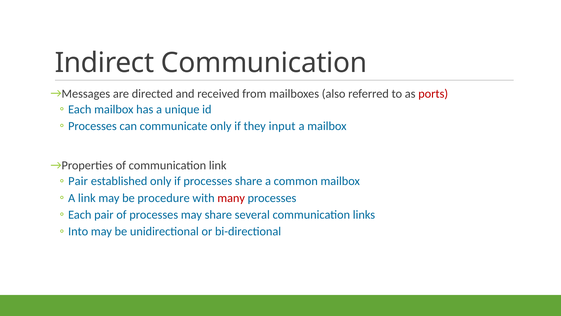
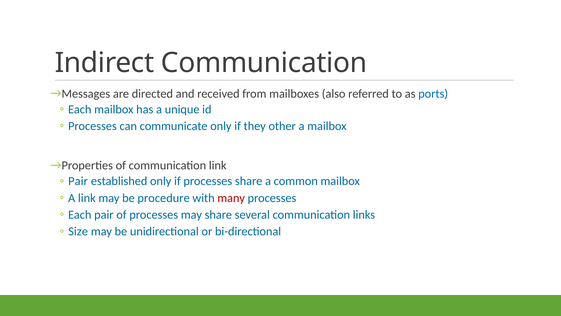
ports colour: red -> blue (433, 94)
input: input -> other (282, 126)
Into: Into -> Size (78, 231)
